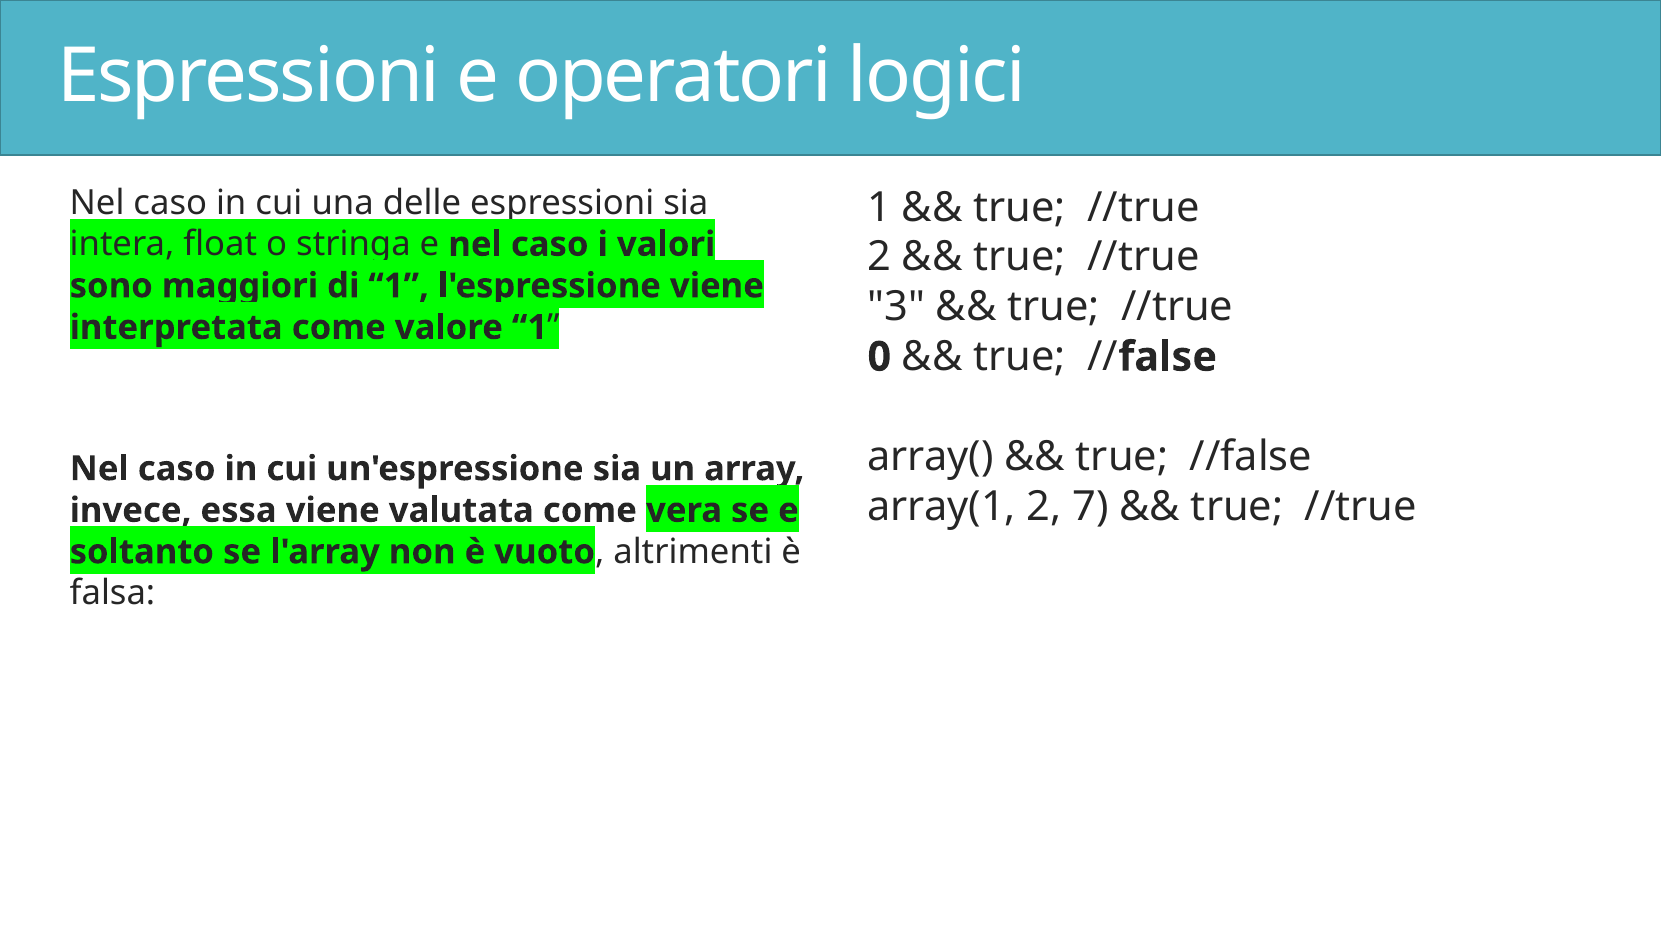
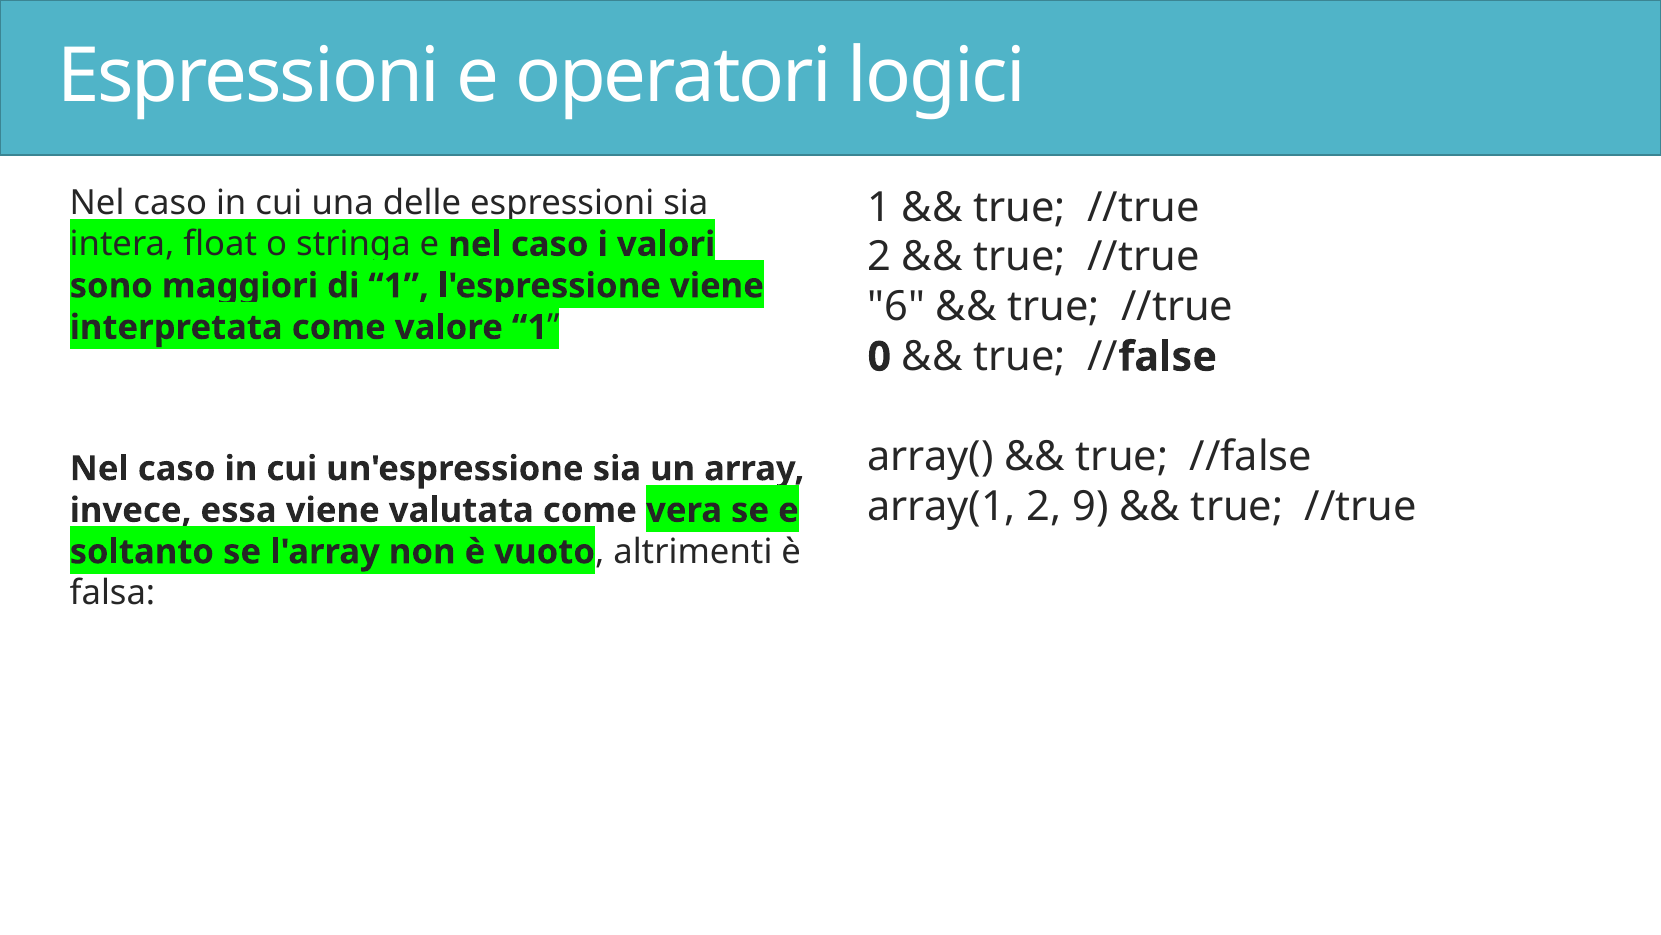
3: 3 -> 6 (896, 307)
7: 7 -> 9 (1091, 506)
